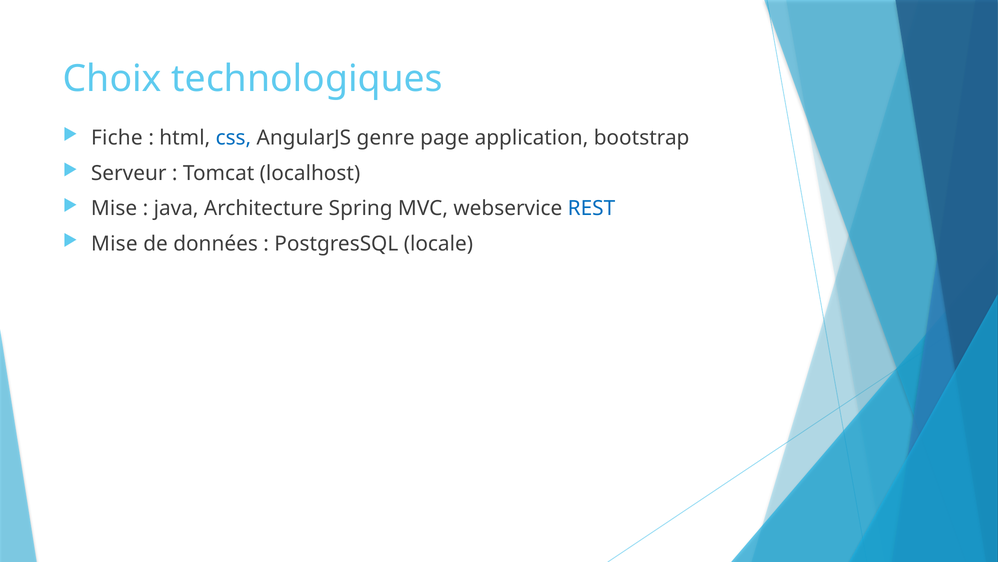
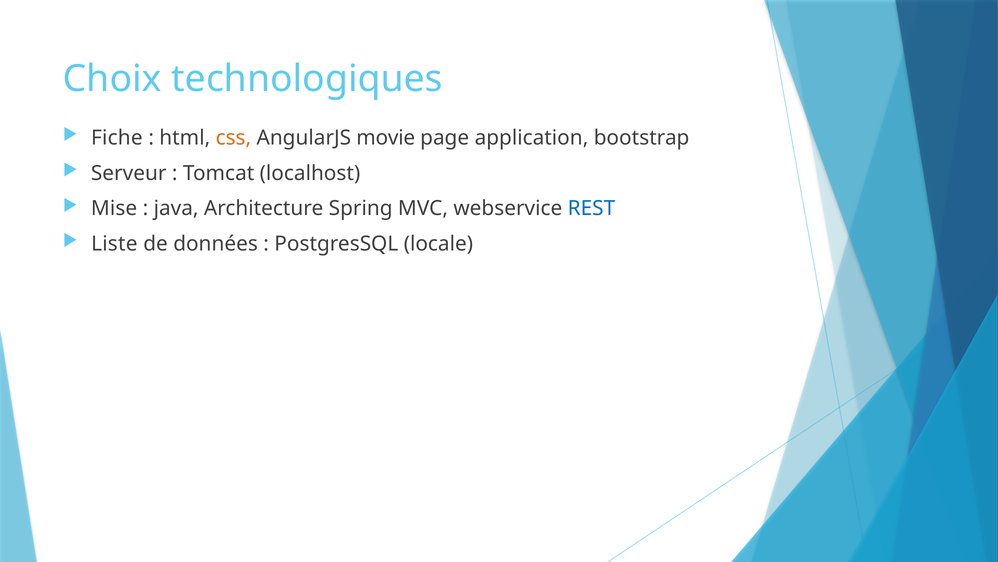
css colour: blue -> orange (233, 138)
genre: genre -> movie (386, 138)
Mise: Mise -> Liste (114, 244)
